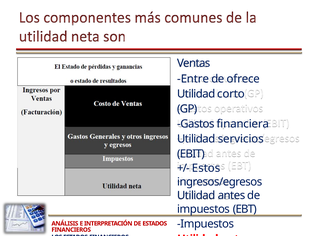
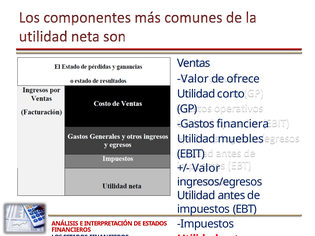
Entre: Entre -> Valor (193, 79)
servicios: servicios -> muebles (241, 139)
Estos: Estos -> Valor (206, 168)
